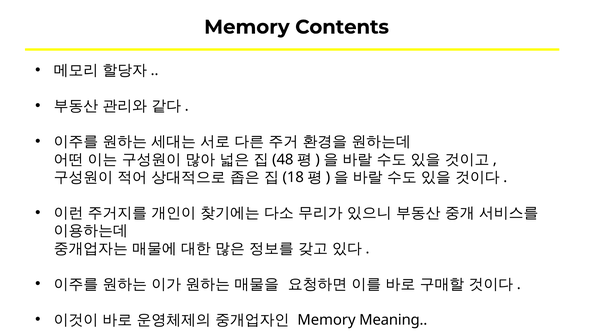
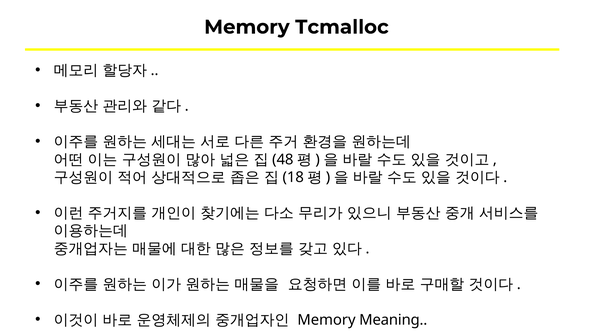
Contents: Contents -> Tcmalloc (342, 27)
